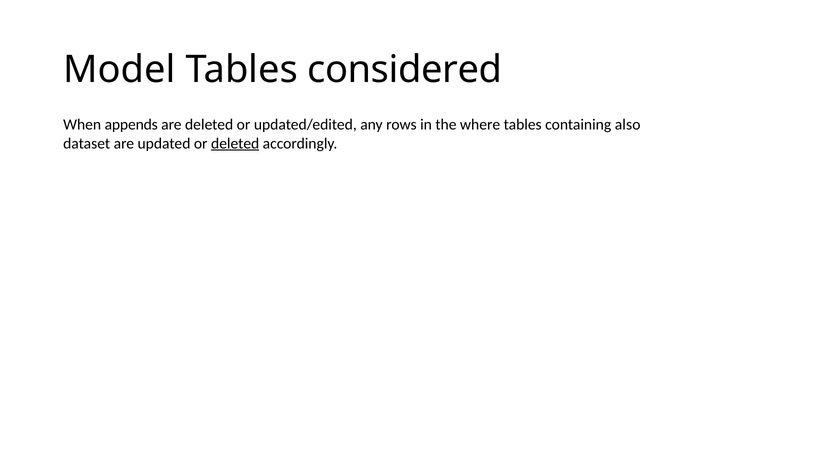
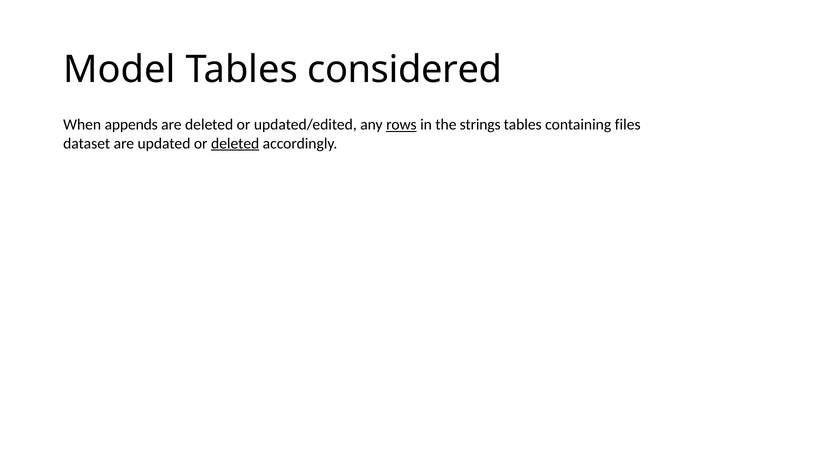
rows underline: none -> present (401, 125)
where: where -> strings (480, 125)
also: also -> files (628, 125)
